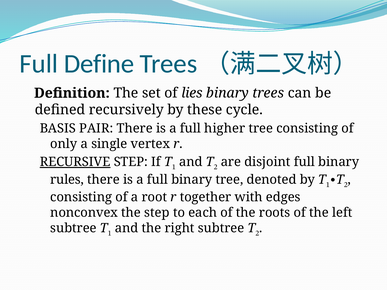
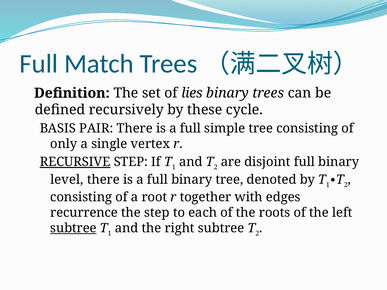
Define: Define -> Match (99, 64)
higher: higher -> simple (225, 129)
rules: rules -> level (67, 180)
nonconvex: nonconvex -> recurrence (84, 213)
subtree underline: none -> present (73, 228)
